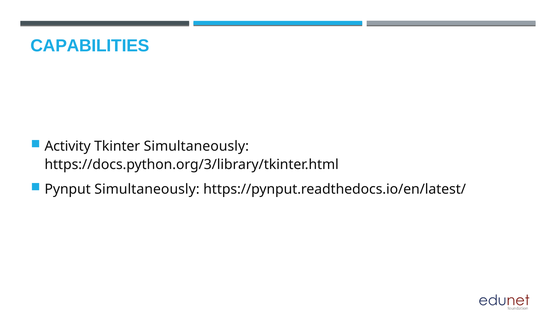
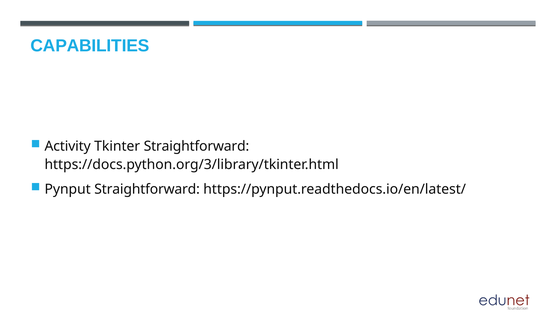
Tkinter Simultaneously: Simultaneously -> Straightforward (196, 146)
Pynput Simultaneously: Simultaneously -> Straightforward (147, 189)
